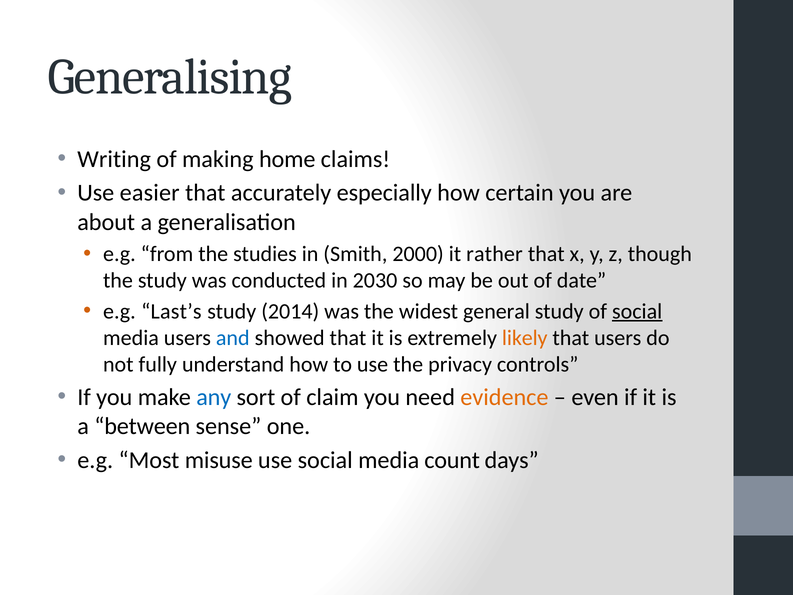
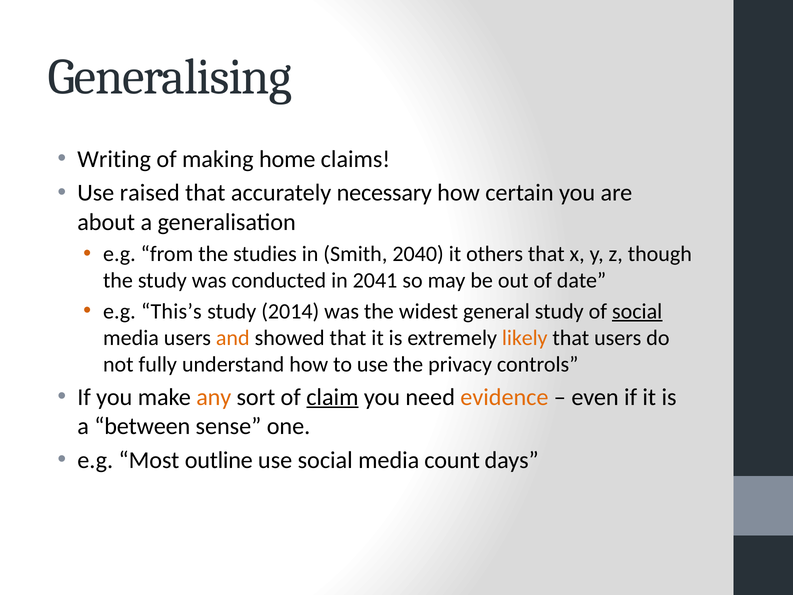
easier: easier -> raised (150, 193)
especially: especially -> necessary (384, 193)
2000: 2000 -> 2040 (418, 254)
rather: rather -> others (495, 254)
2030: 2030 -> 2041 (375, 280)
Last’s: Last’s -> This’s (171, 311)
and colour: blue -> orange (233, 338)
any colour: blue -> orange (214, 397)
claim underline: none -> present (332, 397)
misuse: misuse -> outline (219, 460)
